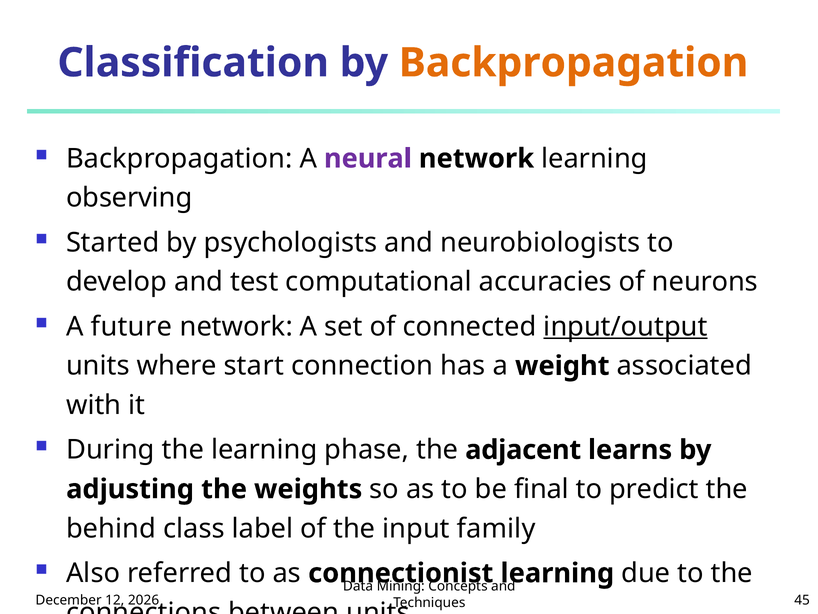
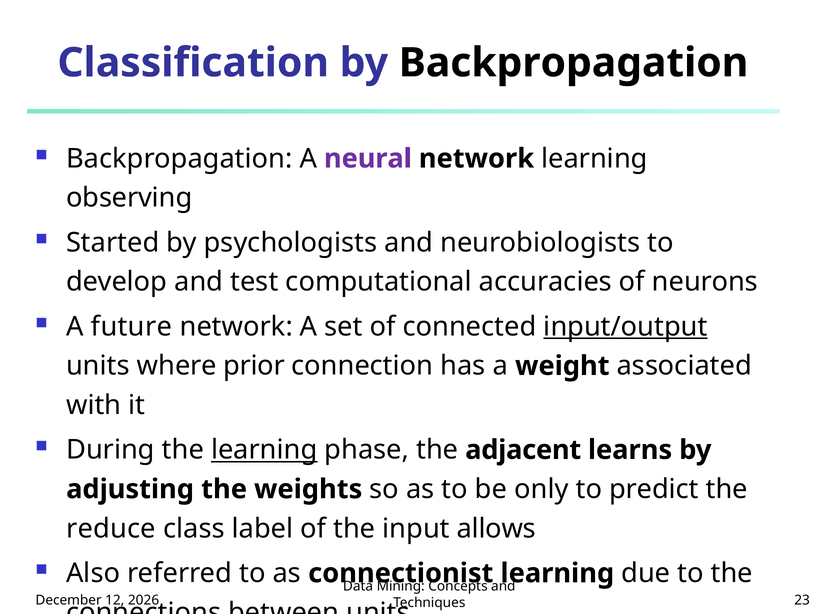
Backpropagation colour: orange -> black (573, 63)
start: start -> prior (254, 366)
learning underline: none -> present (264, 450)
final: final -> only (541, 489)
behind: behind -> reduce (111, 528)
family: family -> allows (496, 528)
45: 45 -> 23 (802, 600)
